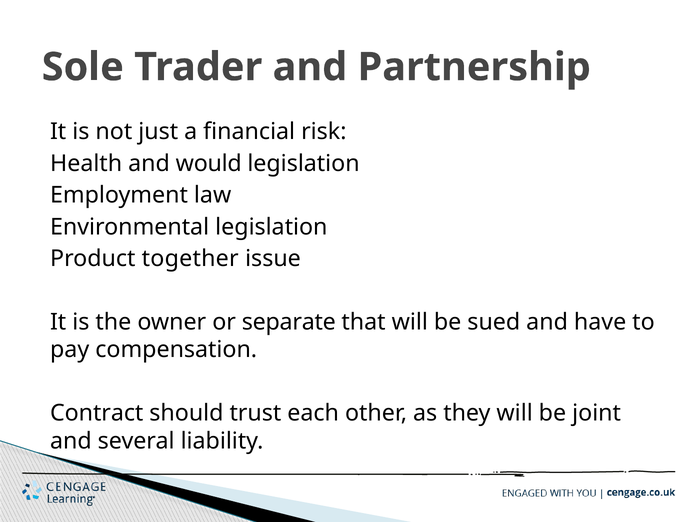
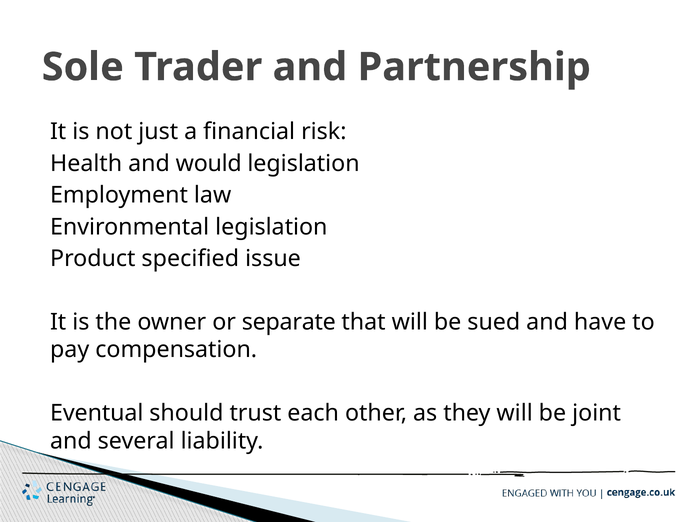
together: together -> specified (190, 259)
Contract: Contract -> Eventual (97, 414)
